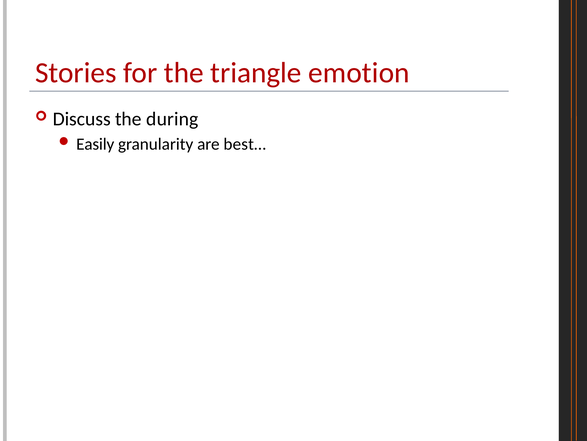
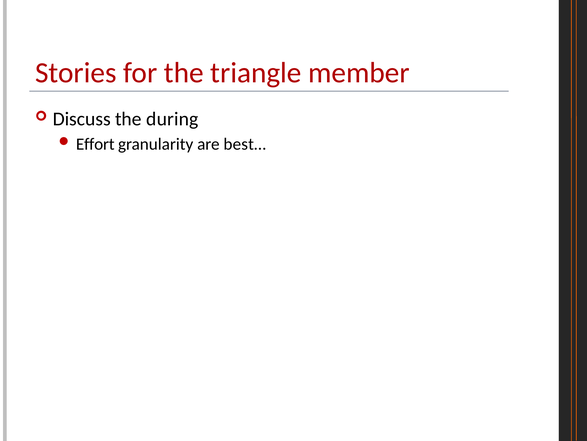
emotion: emotion -> member (359, 73)
Easily: Easily -> Effort (95, 144)
